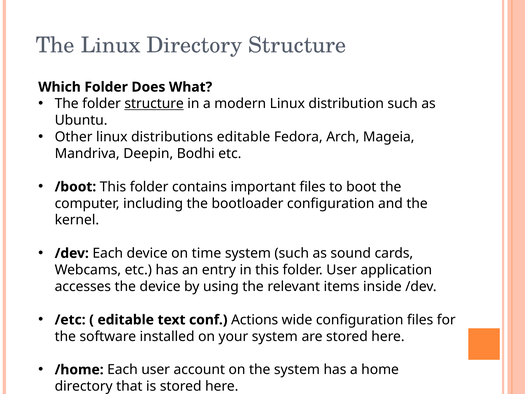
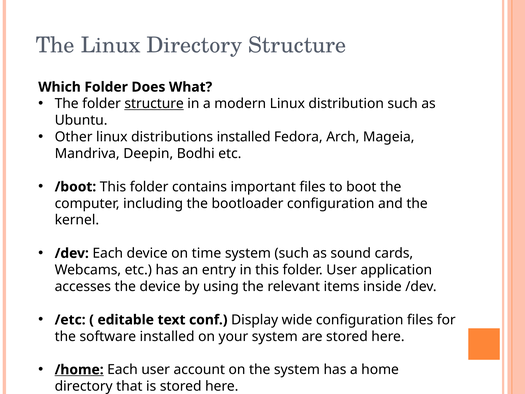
distributions editable: editable -> installed (244, 137)
Actions: Actions -> Display (255, 320)
/home underline: none -> present (79, 370)
